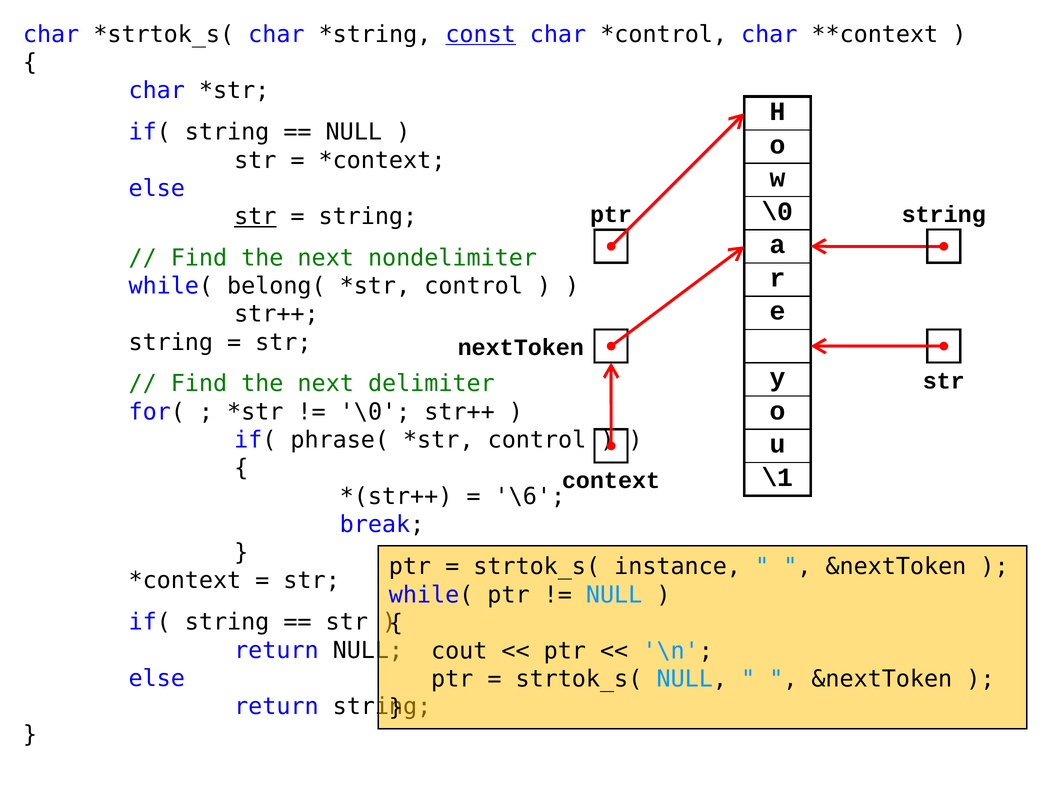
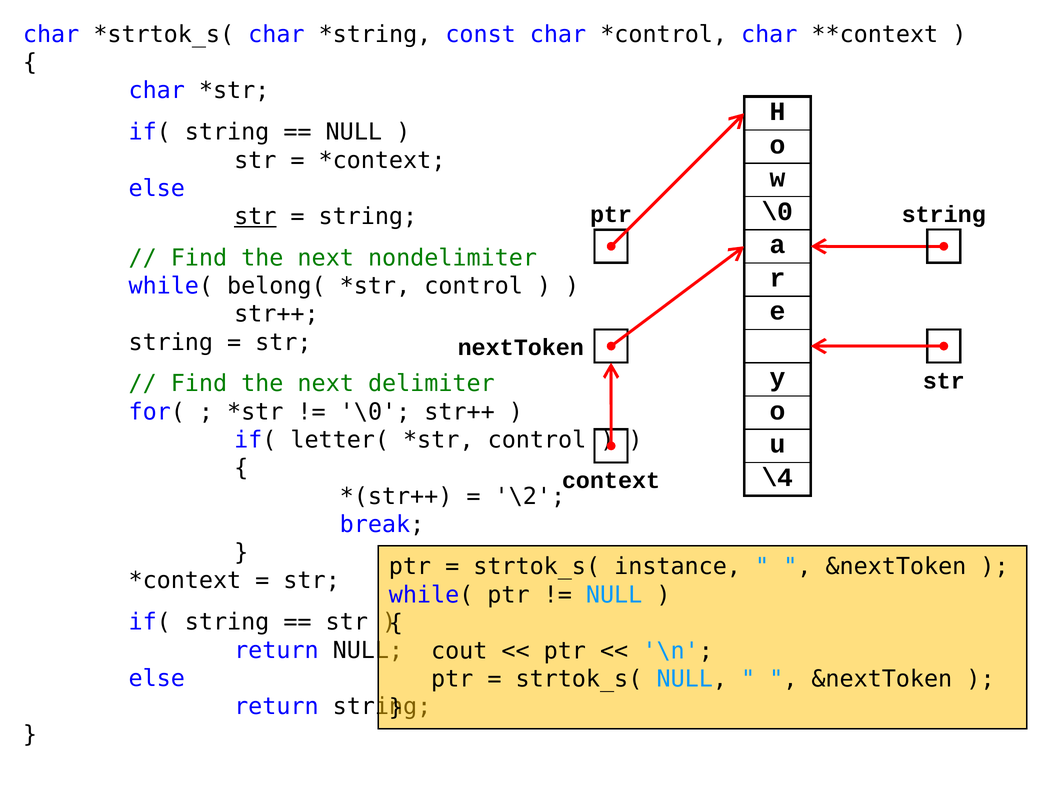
const underline: present -> none (481, 34)
phrase(: phrase( -> letter( (340, 440)
\1: \1 -> \4 (777, 477)
\6: \6 -> \2 (530, 496)
